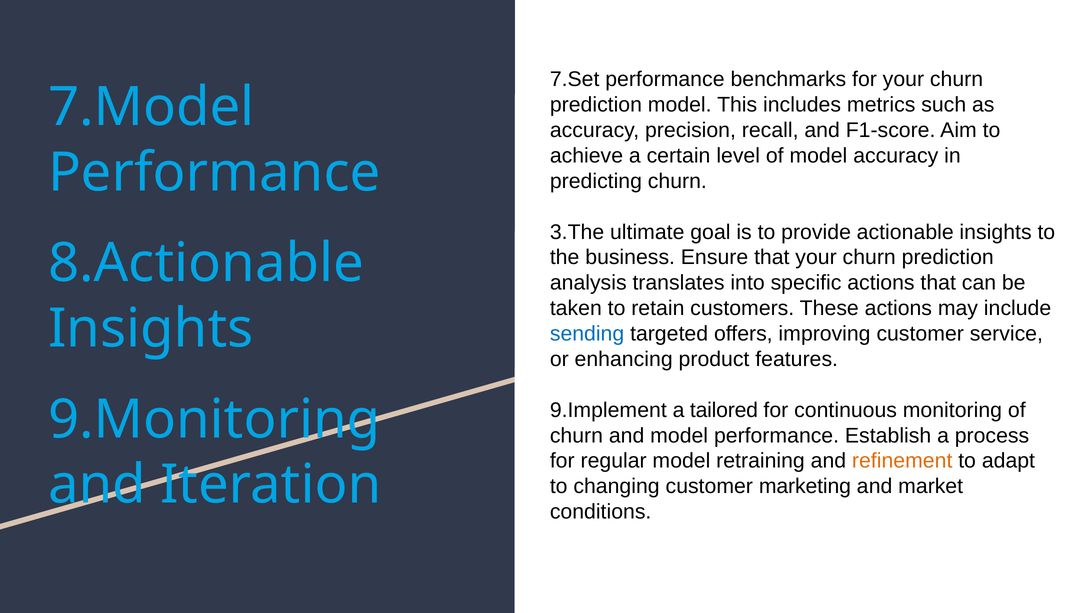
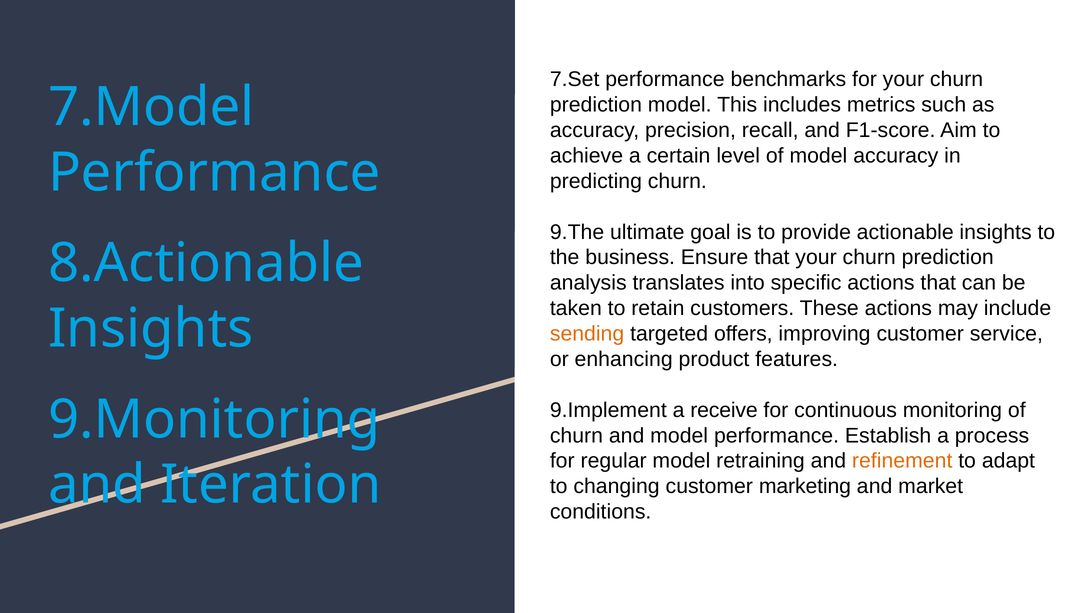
3.The: 3.The -> 9.The (577, 232)
sending colour: blue -> orange (587, 334)
tailored: tailored -> receive (724, 411)
